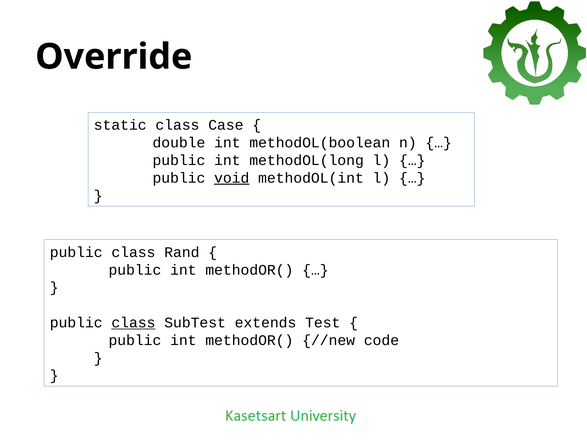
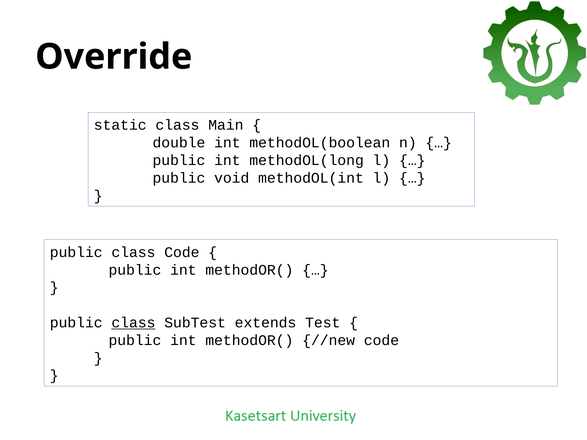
Case: Case -> Main (226, 125)
void underline: present -> none (232, 178)
class Rand: Rand -> Code (182, 252)
